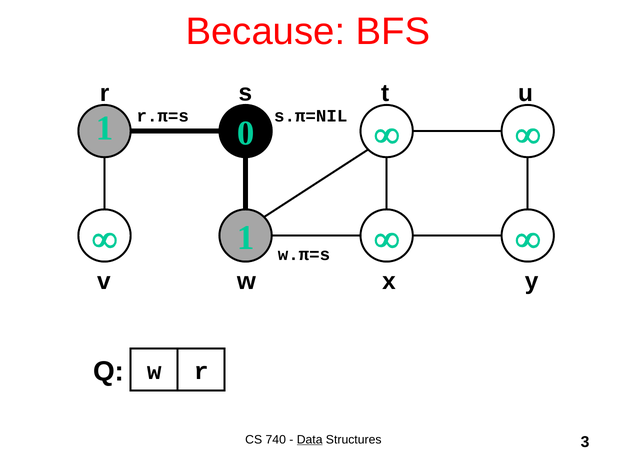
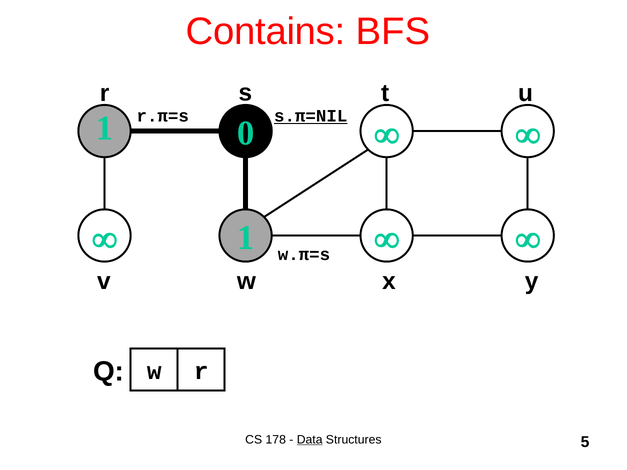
Because: Because -> Contains (266, 31)
s.π=NIL underline: none -> present (311, 116)
740: 740 -> 178 (276, 440)
3: 3 -> 5 (585, 442)
